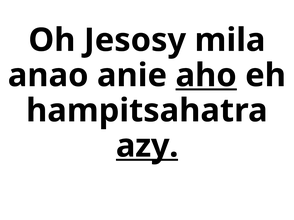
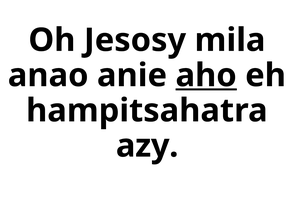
azy underline: present -> none (147, 146)
